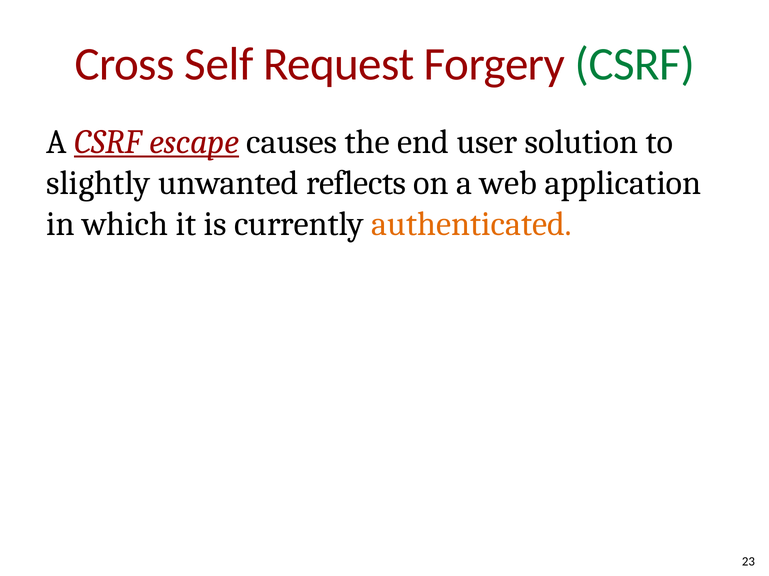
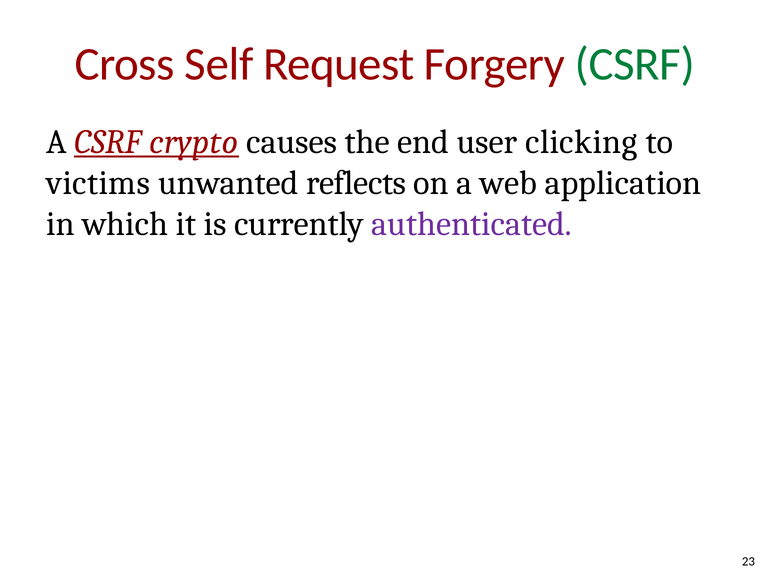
escape: escape -> crypto (194, 142)
solution: solution -> clicking (581, 142)
slightly: slightly -> victims (98, 183)
authenticated colour: orange -> purple (472, 224)
